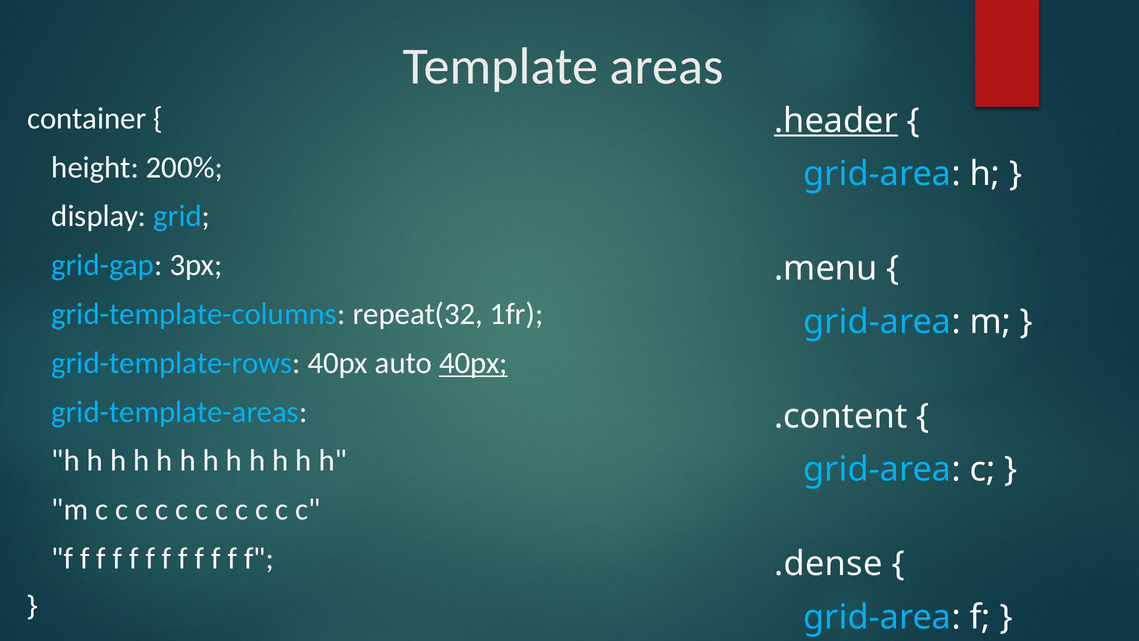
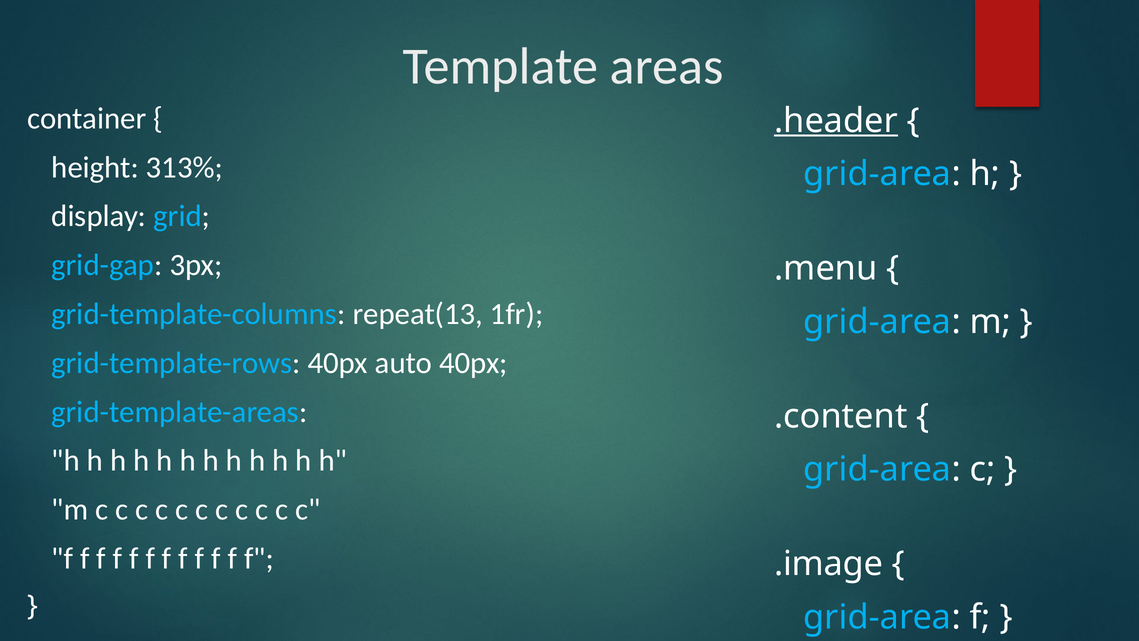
200%: 200% -> 313% (184, 167)
repeat(32: repeat(32 -> repeat(13 (418, 314)
40px underline: present -> none (473, 363)
.dense: .dense -> .image (829, 564)
